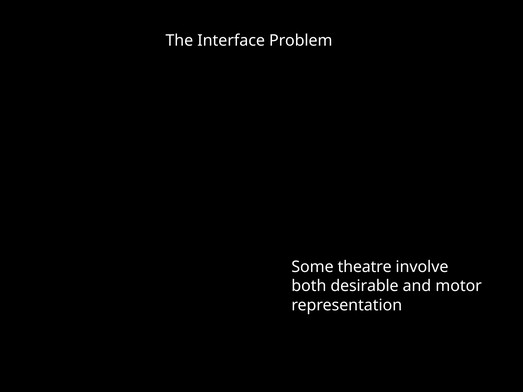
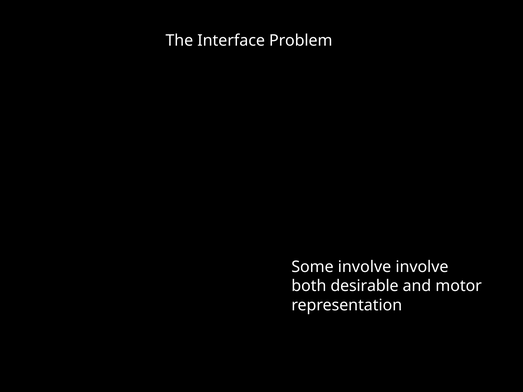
Some theatre: theatre -> involve (365, 267)
